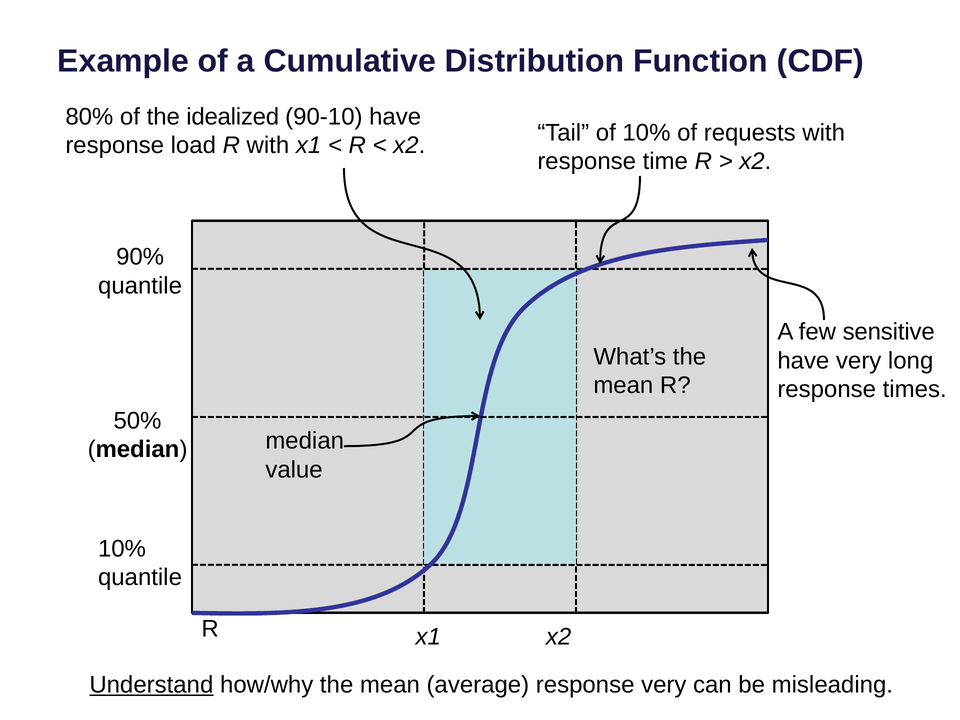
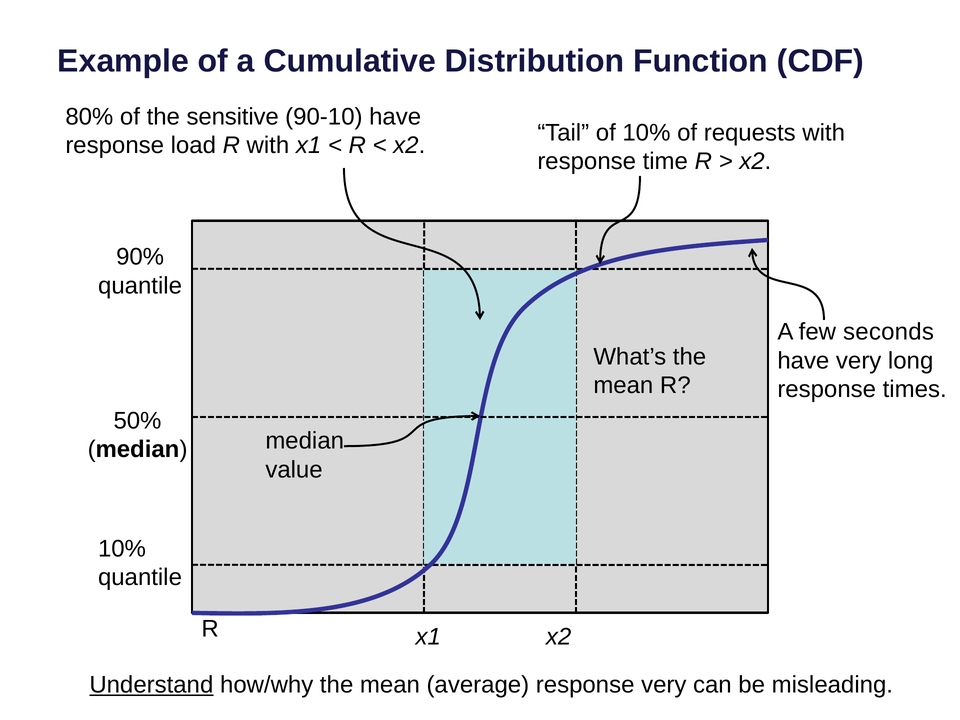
idealized: idealized -> sensitive (233, 117)
sensitive: sensitive -> seconds (888, 332)
